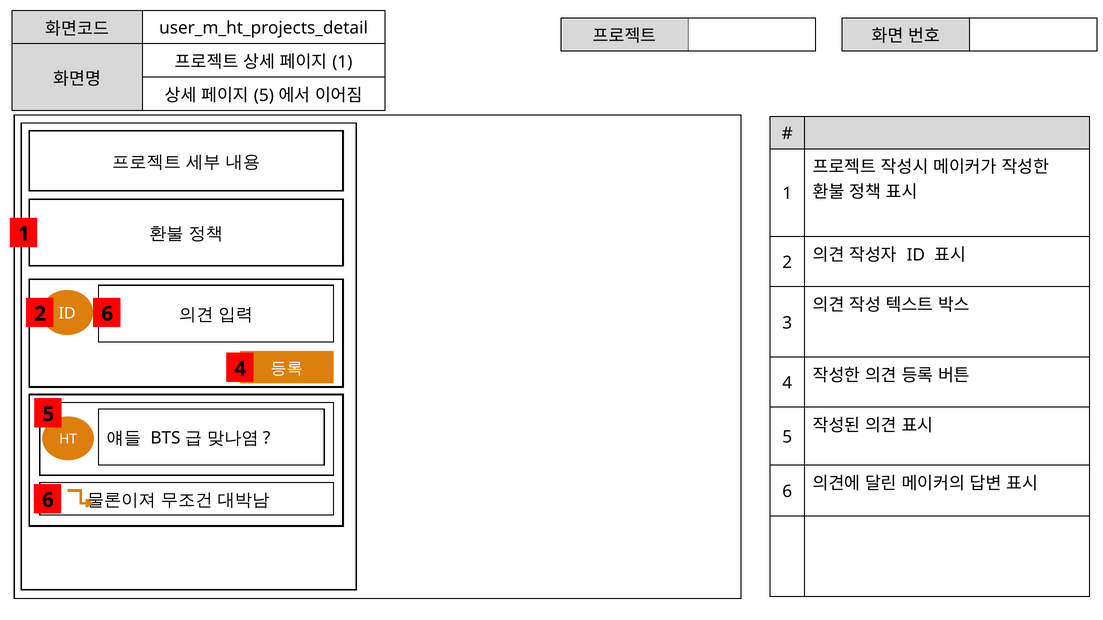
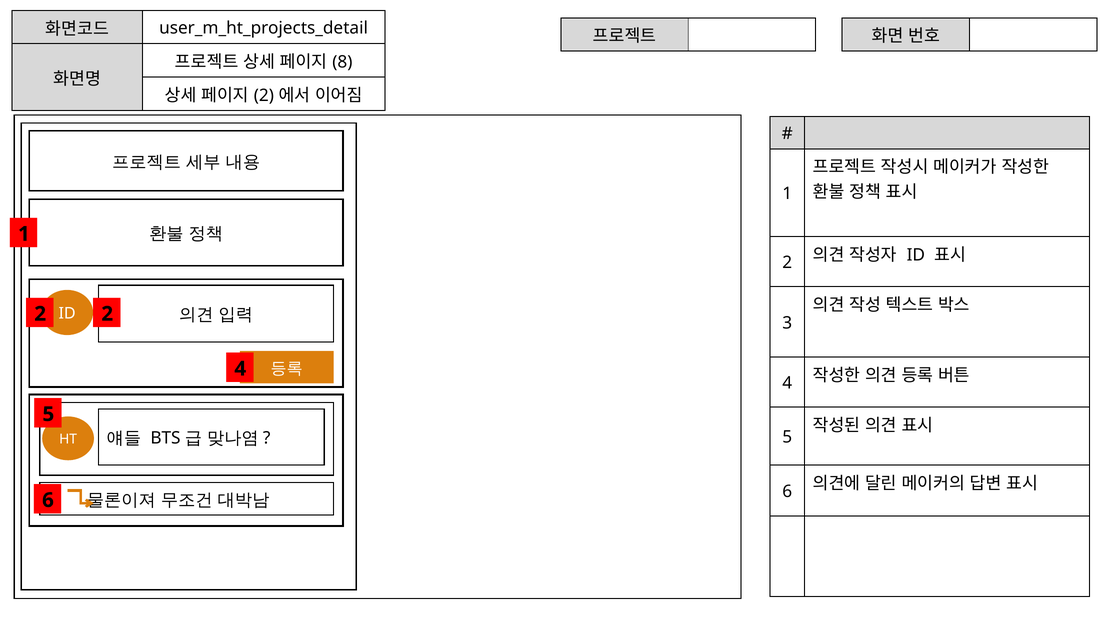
1: 1 -> 8 (342, 62)
5: 5 -> 2 (264, 96)
2 6: 6 -> 2 (107, 314)
